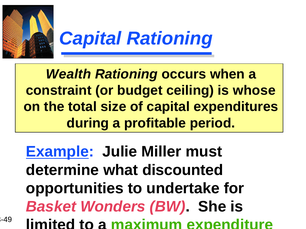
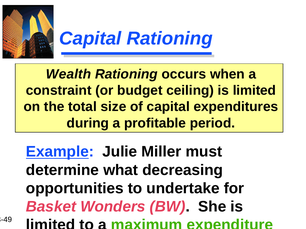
ceiling is whose: whose -> limited (254, 91)
discounted: discounted -> decreasing (183, 170)
